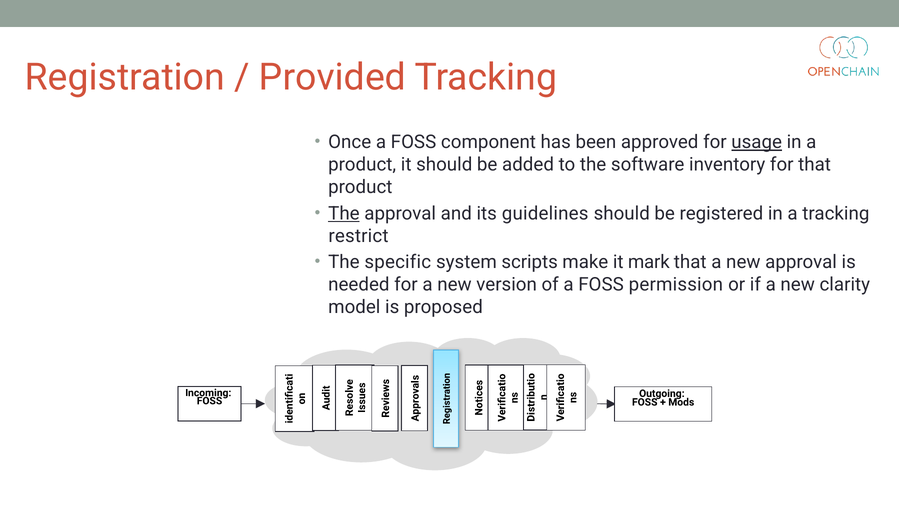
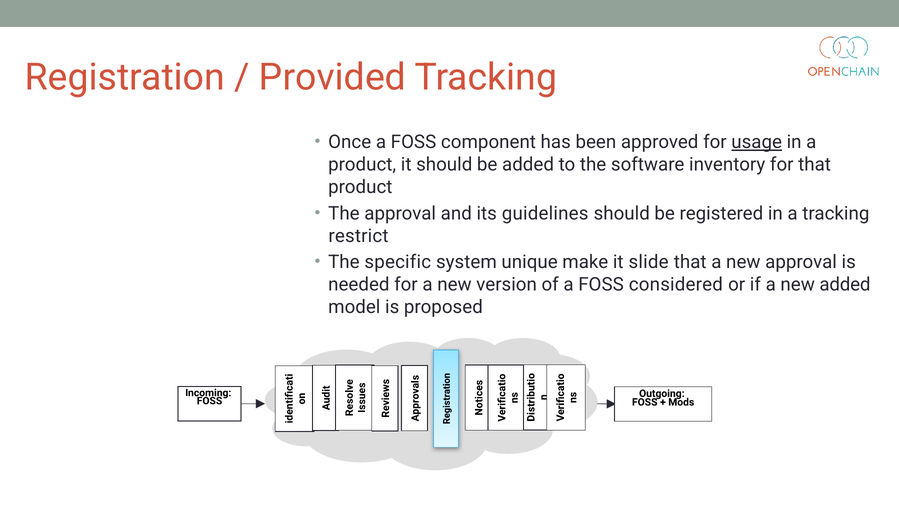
The underline: present -> none (344, 213)
scripts: scripts -> unique (530, 262)
mark: mark -> slide (649, 262)
permission: permission -> considered (676, 284)
new clarity: clarity -> added (845, 284)
